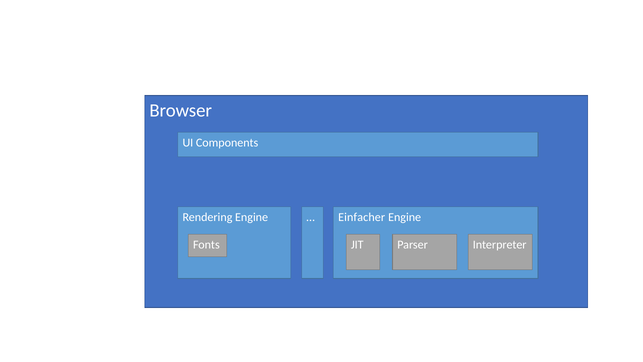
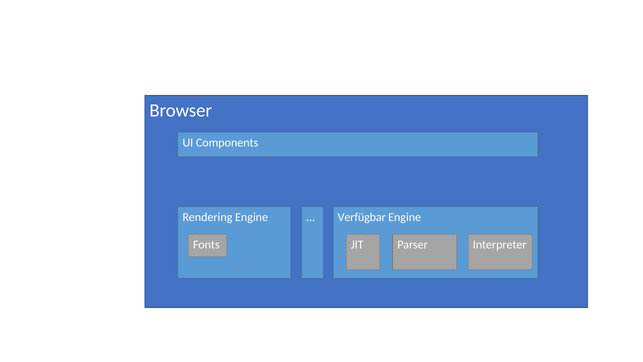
Einfacher: Einfacher -> Verfügbar (362, 217)
